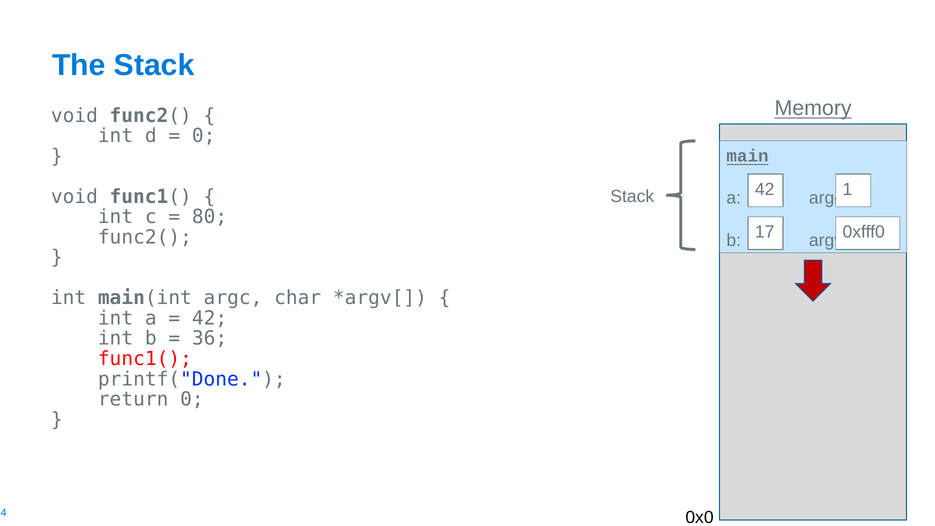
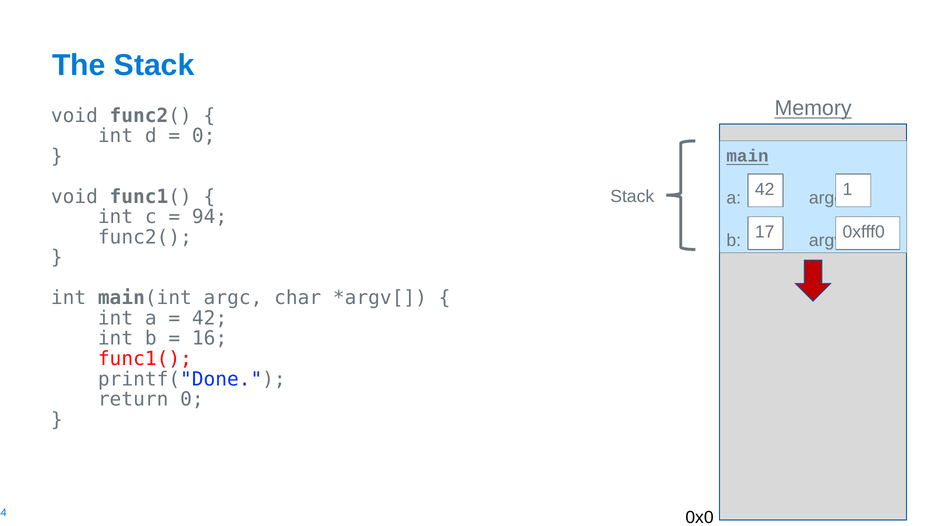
80: 80 -> 94 (210, 217)
36: 36 -> 16 (210, 339)
